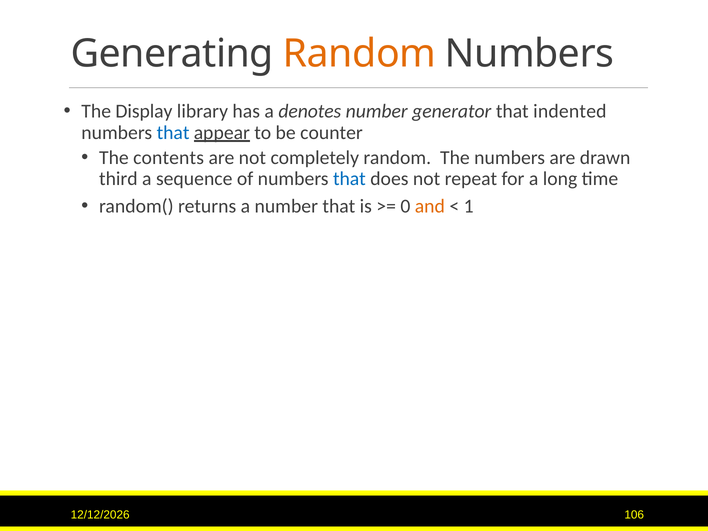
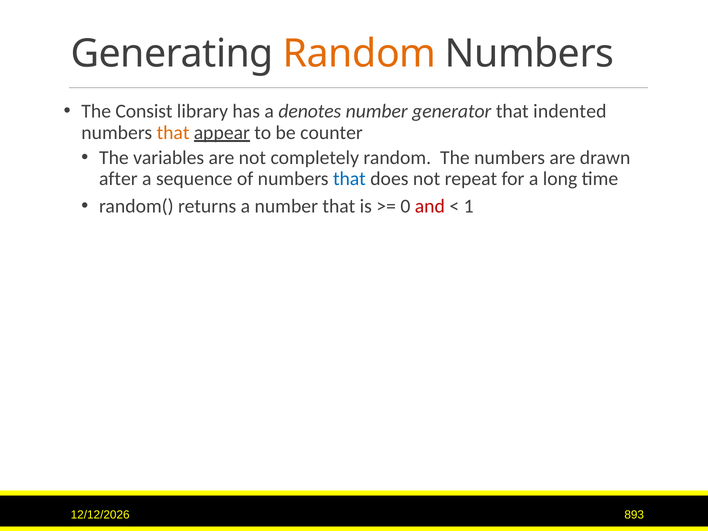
Display: Display -> Consist (144, 111)
that colour: blue -> orange (173, 133)
contents: contents -> variables (169, 158)
third: third -> after (118, 179)
and colour: orange -> red (430, 206)
106: 106 -> 893 (634, 515)
